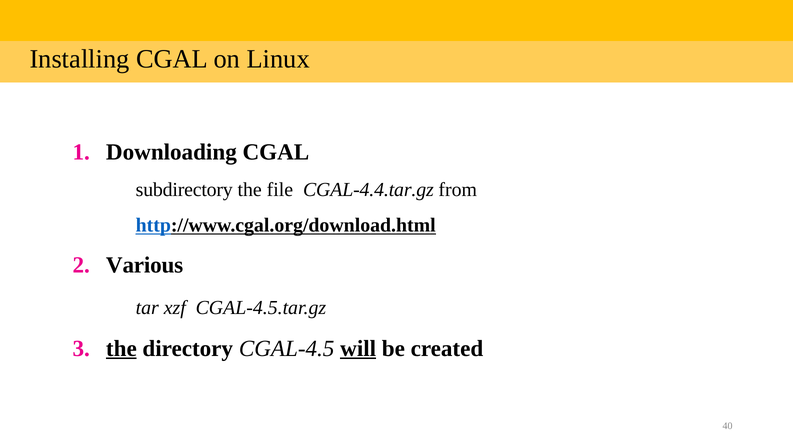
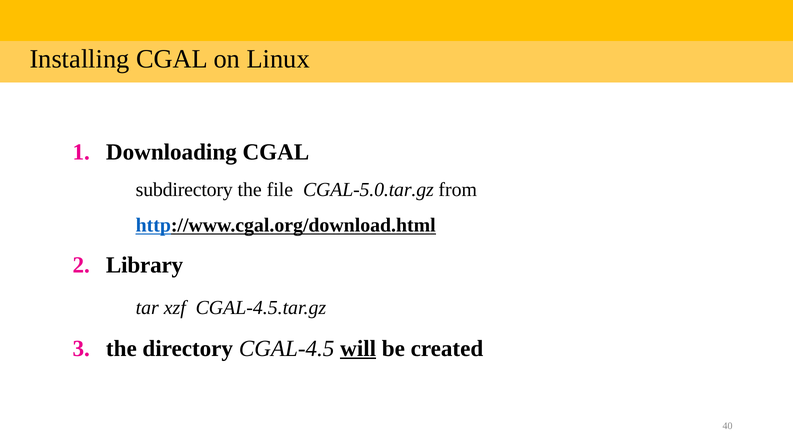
CGAL-4.4.tar.gz: CGAL-4.4.tar.gz -> CGAL-5.0.tar.gz (368, 190)
Various: Various -> Library (145, 265)
the underline: present -> none (121, 348)
